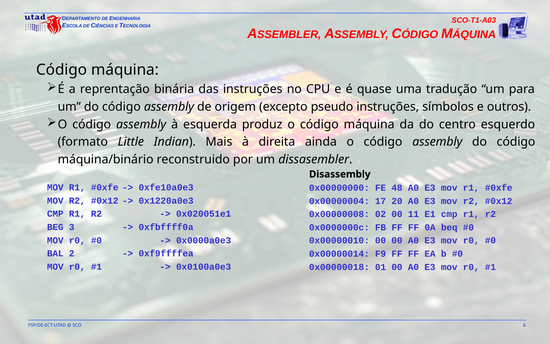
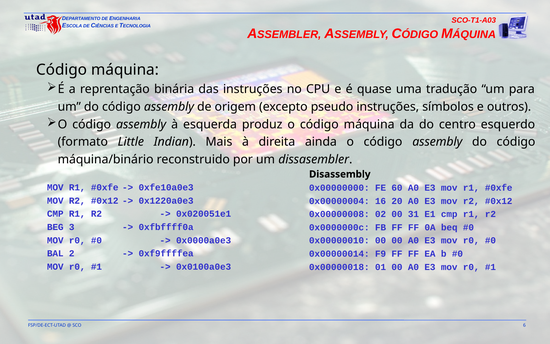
48: 48 -> 60 (397, 188)
17: 17 -> 16 (381, 201)
11: 11 -> 31 (413, 214)
